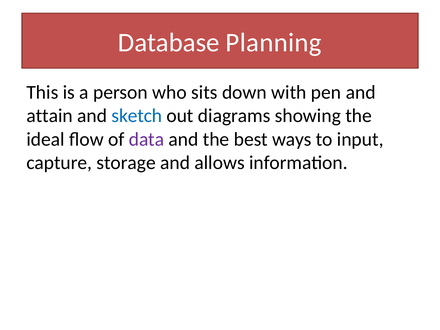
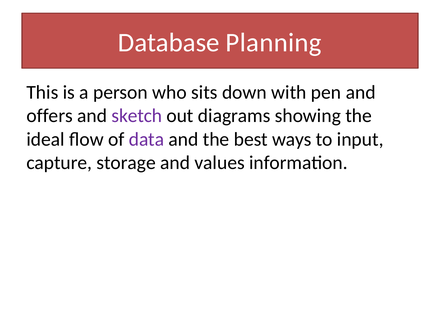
attain: attain -> offers (50, 116)
sketch colour: blue -> purple (137, 116)
allows: allows -> values (220, 163)
